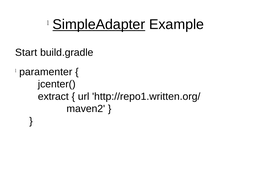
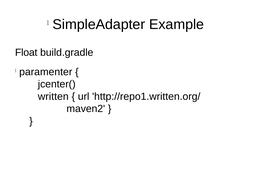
SimpleAdapter underline: present -> none (99, 25)
Start: Start -> Float (26, 53)
extract: extract -> written (53, 97)
